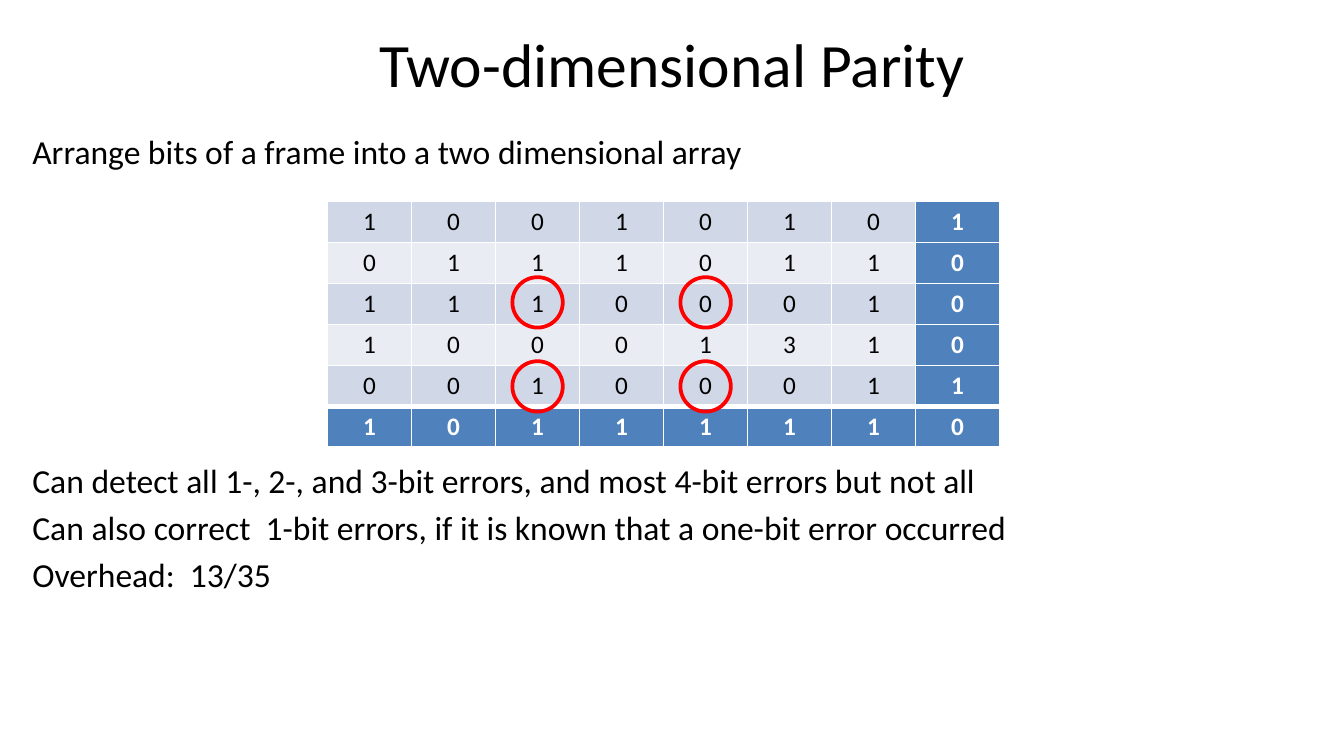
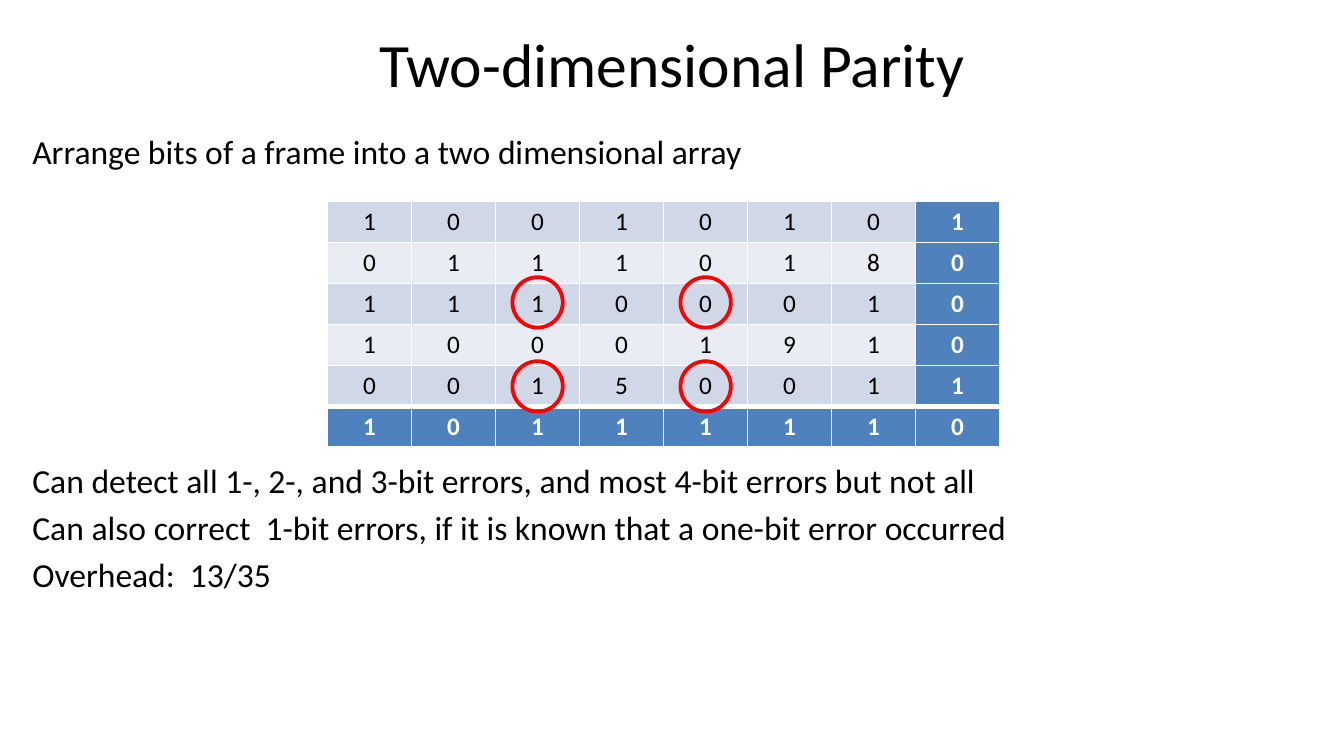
1: 1 -> 8 (873, 263)
3: 3 -> 9 (789, 345)
0: 0 -> 5 (622, 386)
